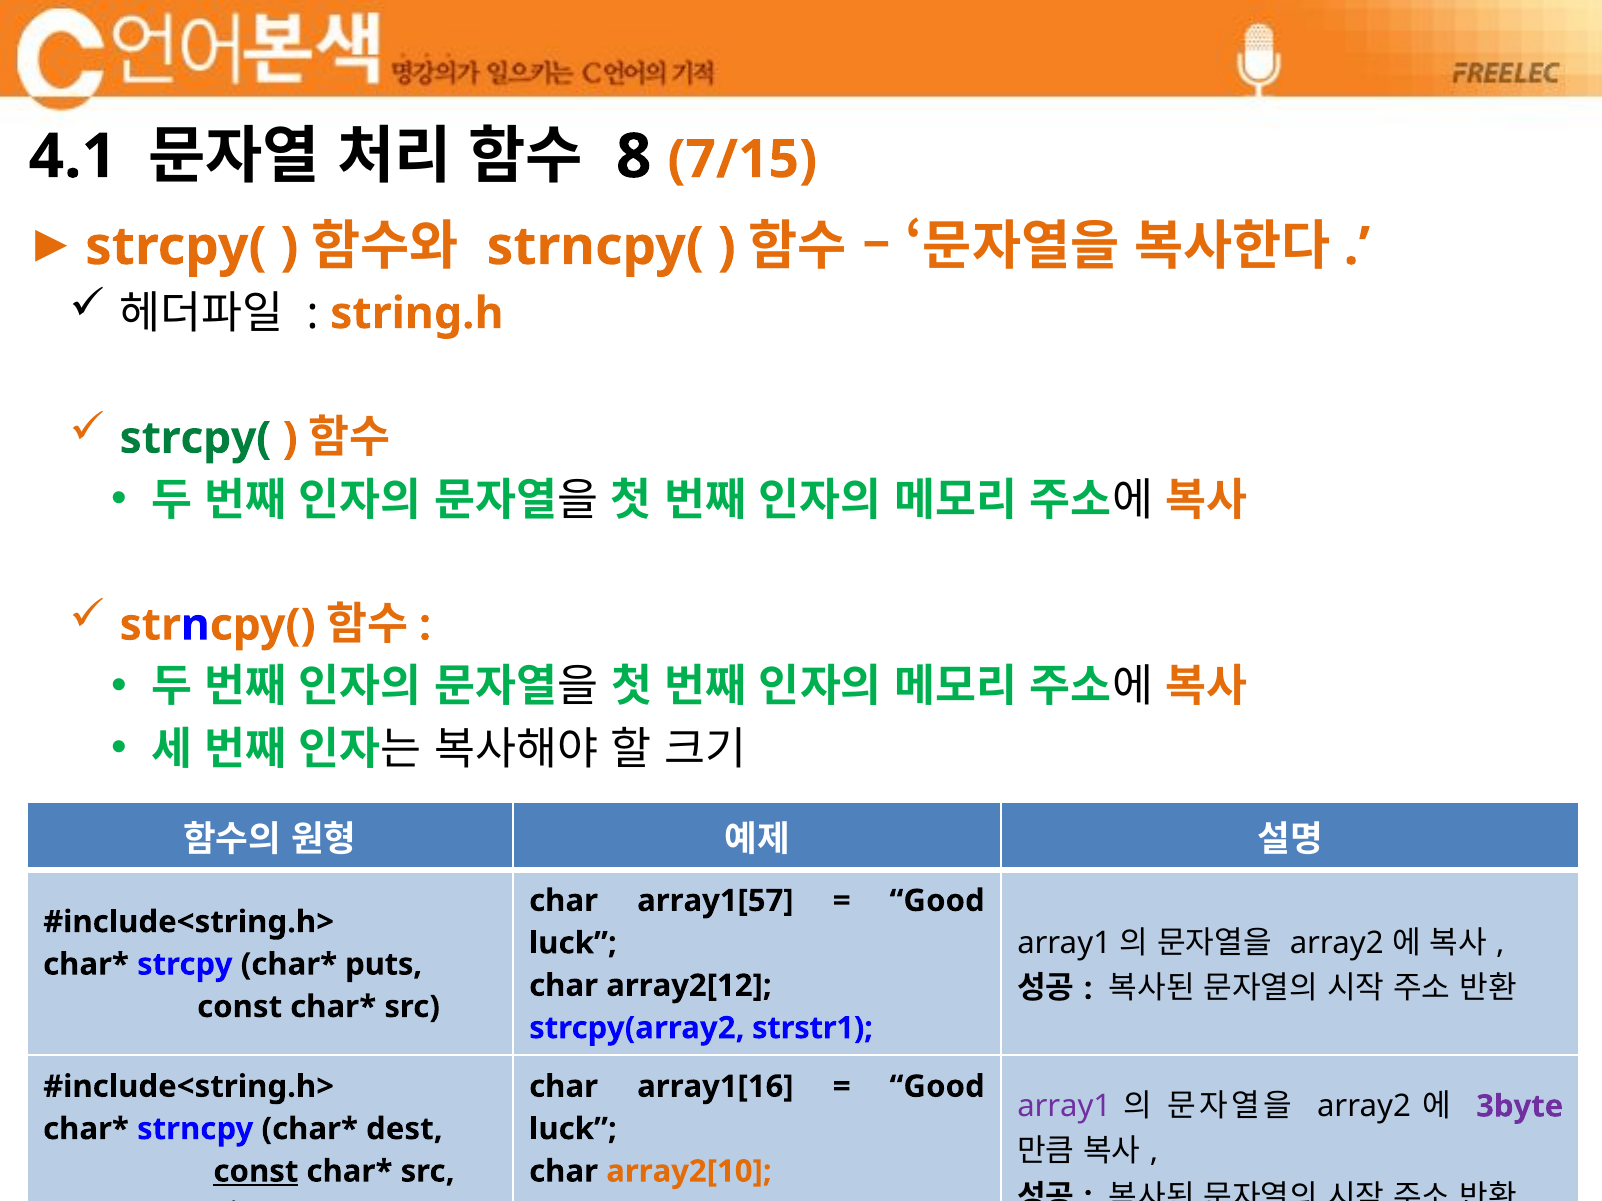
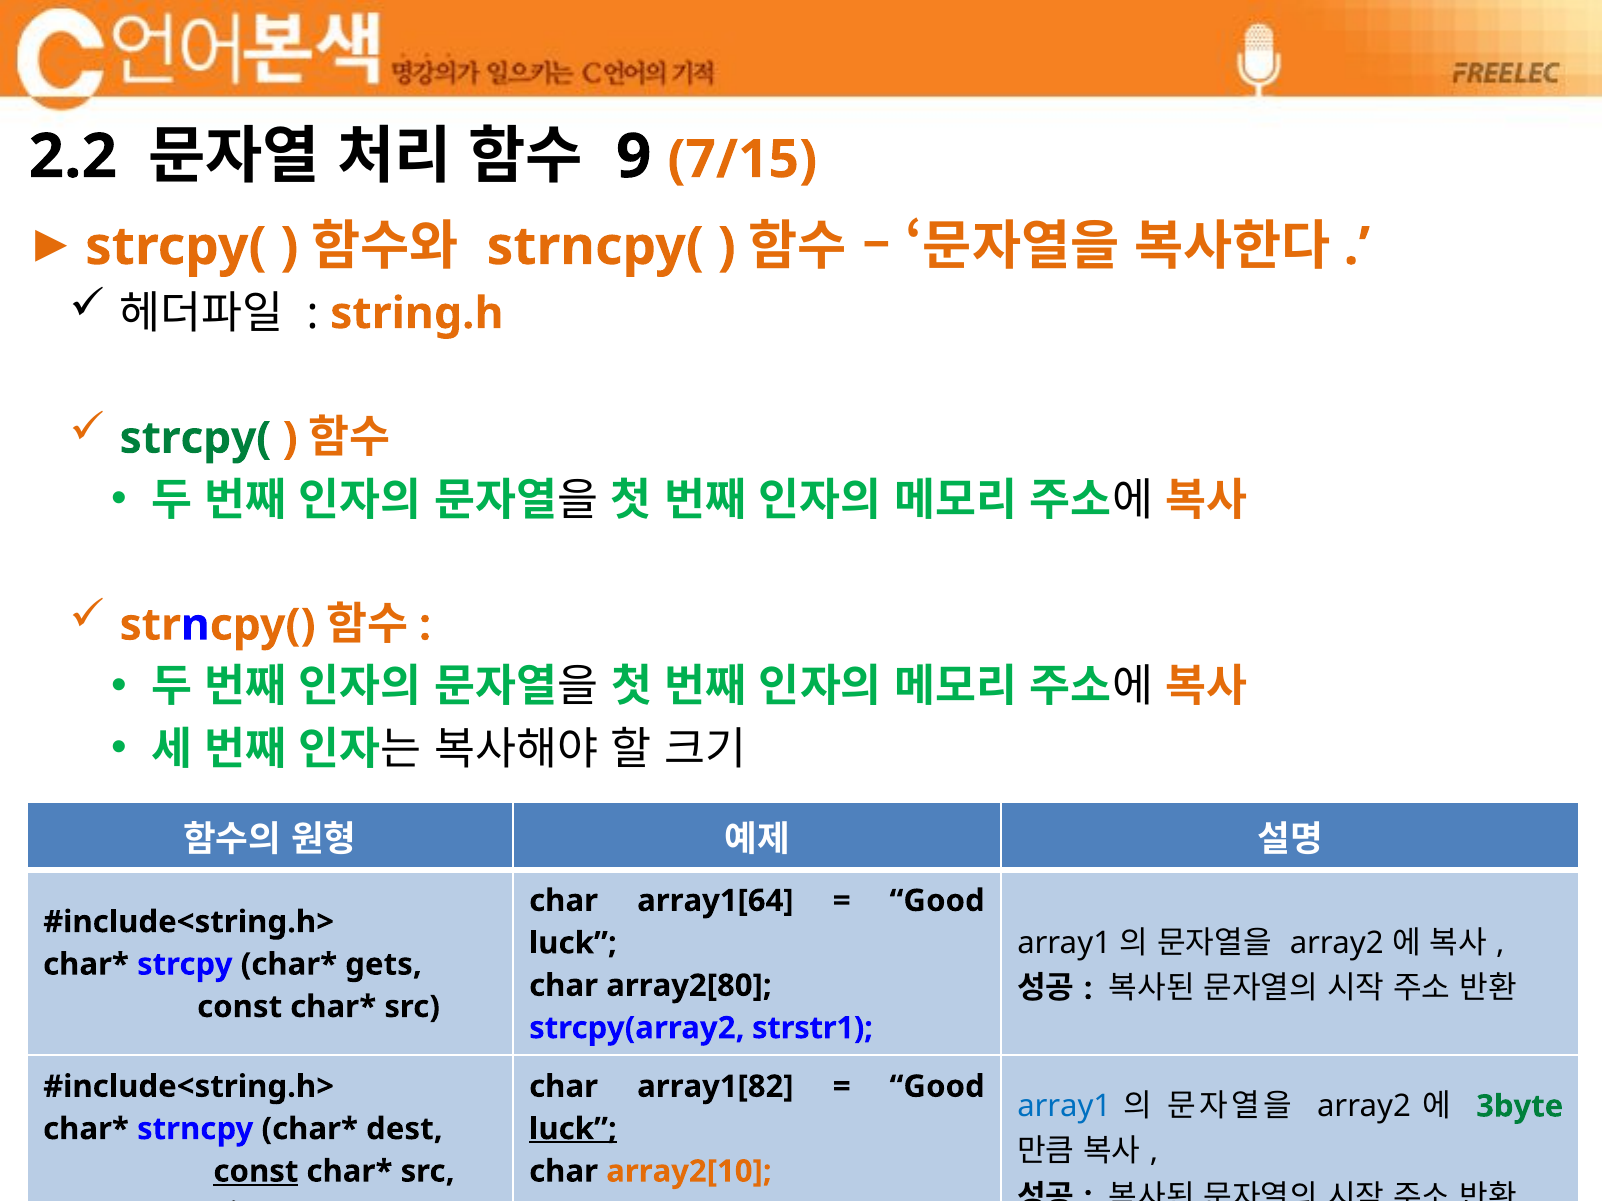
4.1: 4.1 -> 2.2 (73, 157)
8: 8 -> 9 (634, 157)
array1[57: array1[57 -> array1[64 (715, 901)
puts: puts -> gets (383, 965)
array2[12: array2[12 -> array2[80 (689, 986)
array1[16: array1[16 -> array1[82 (715, 1087)
array1 colour: purple -> blue (1064, 1107)
3byte colour: purple -> green (1520, 1107)
luck underline: none -> present (573, 1129)
